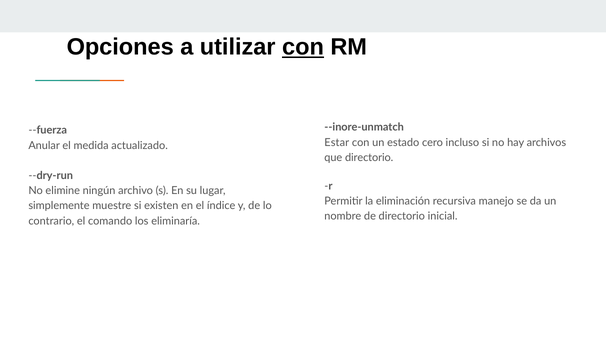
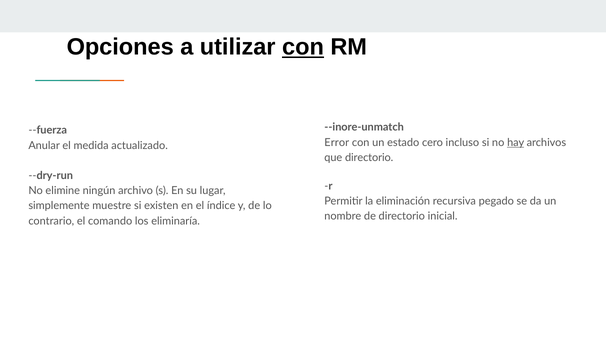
Estar: Estar -> Error (337, 142)
hay underline: none -> present (516, 142)
manejo: manejo -> pegado (496, 201)
